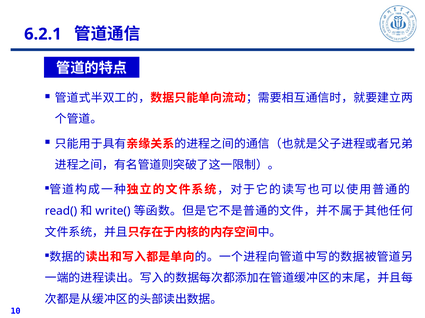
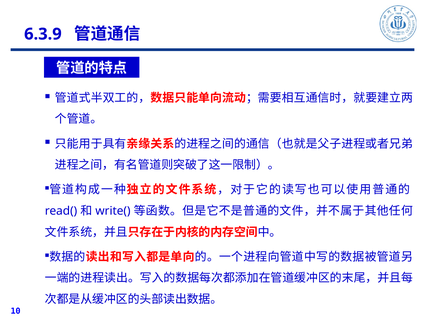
6.2.1: 6.2.1 -> 6.3.9 (43, 34)
